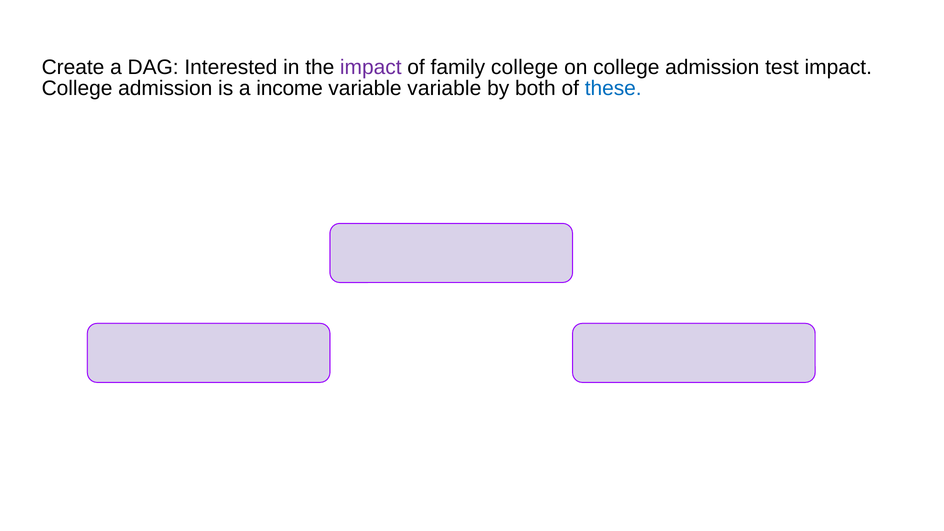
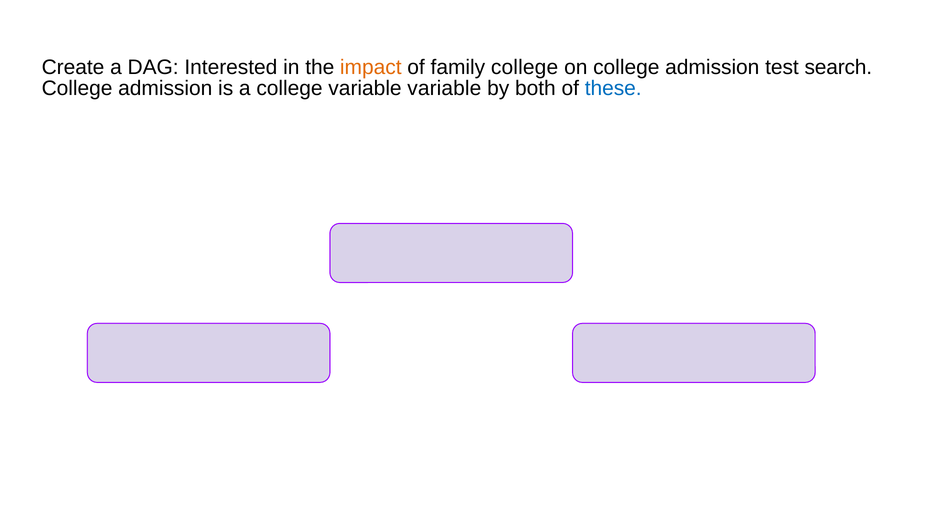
impact colour: purple -> orange (371, 67)
test impact: impact -> search (838, 67)
a income: income -> college (290, 88)
